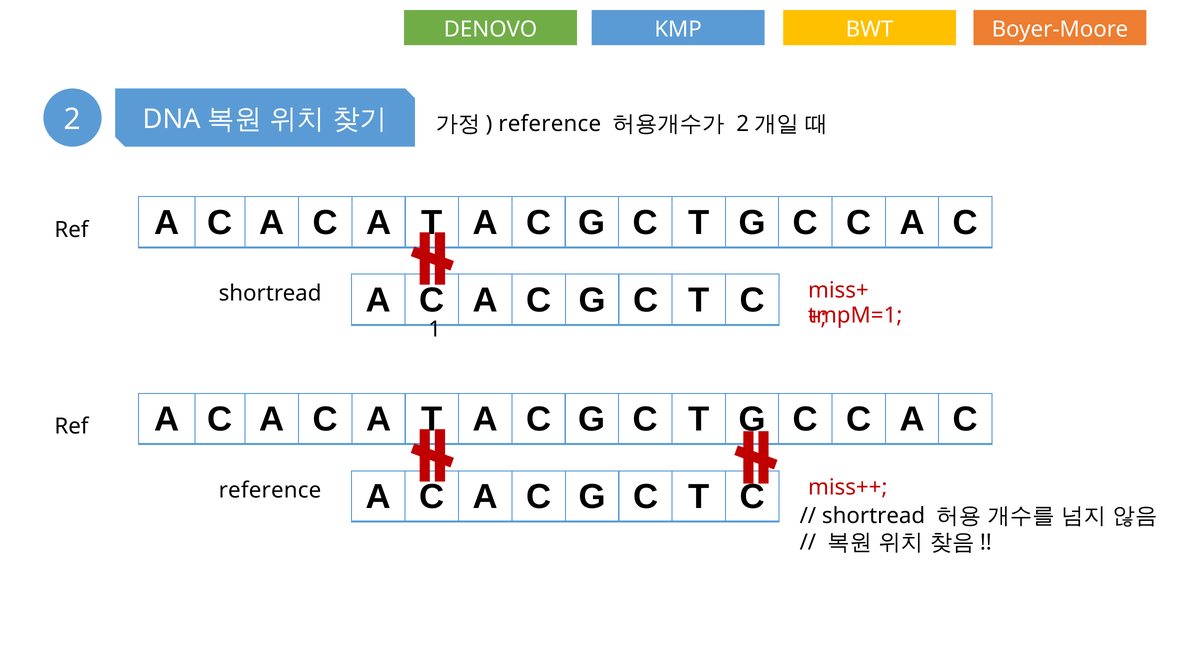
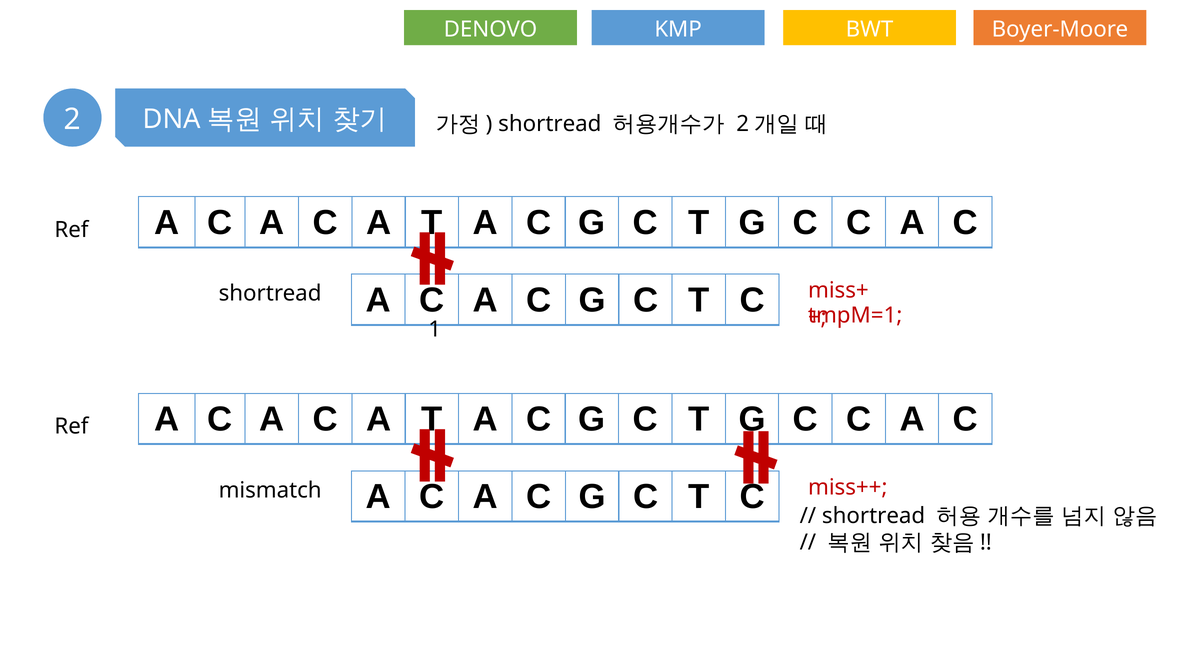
reference: reference -> shortread (550, 124)
reference: reference -> mismatch (270, 490)
